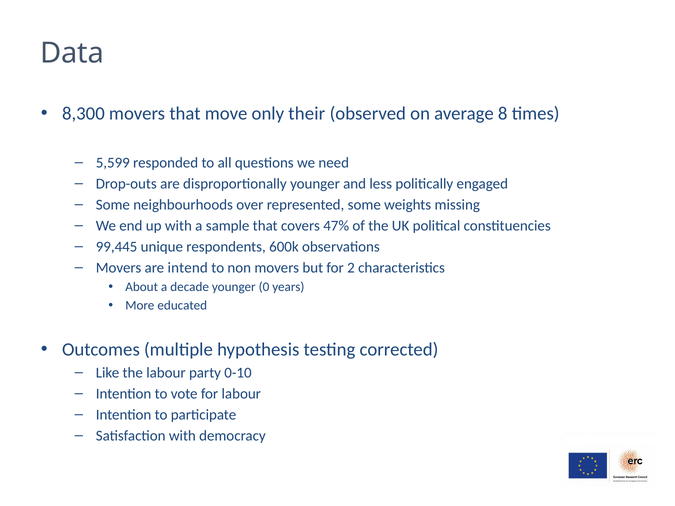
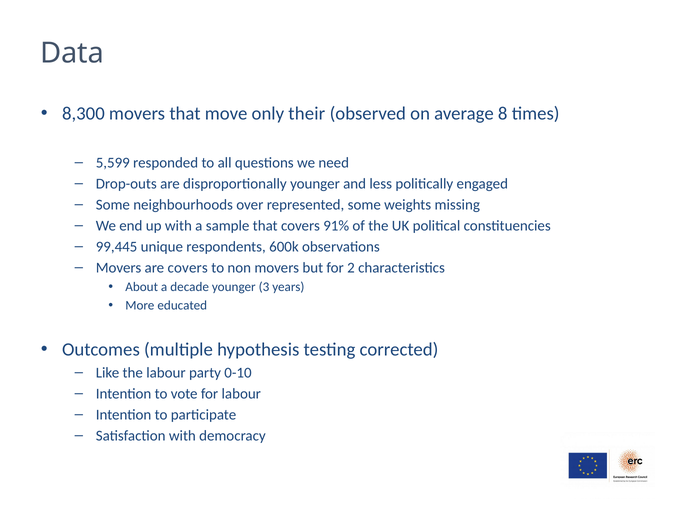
47%: 47% -> 91% (336, 226)
are intend: intend -> covers (188, 268)
0: 0 -> 3 (264, 287)
